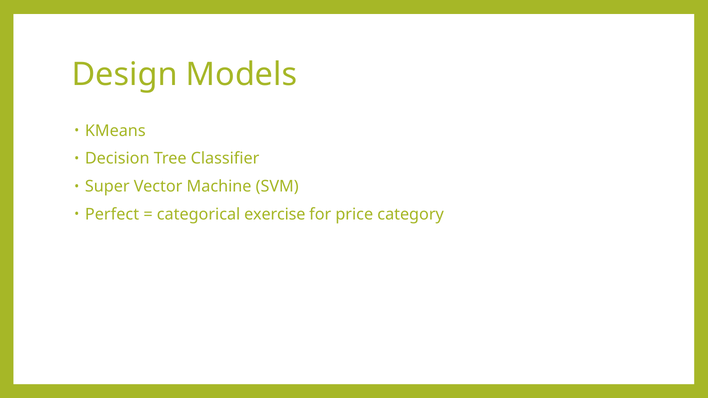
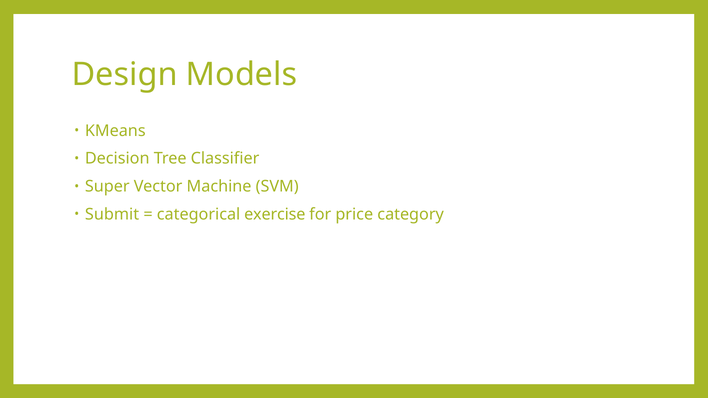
Perfect: Perfect -> Submit (112, 214)
